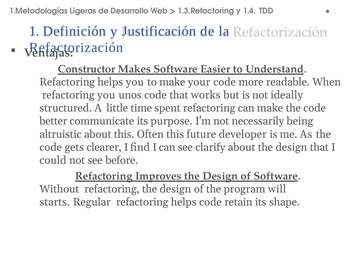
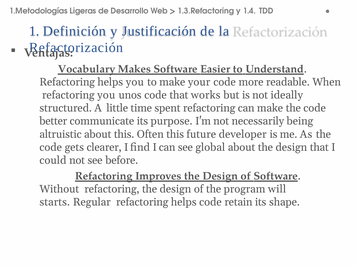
Constructor: Constructor -> Vocabulary (87, 69)
clarify: clarify -> global (210, 147)
